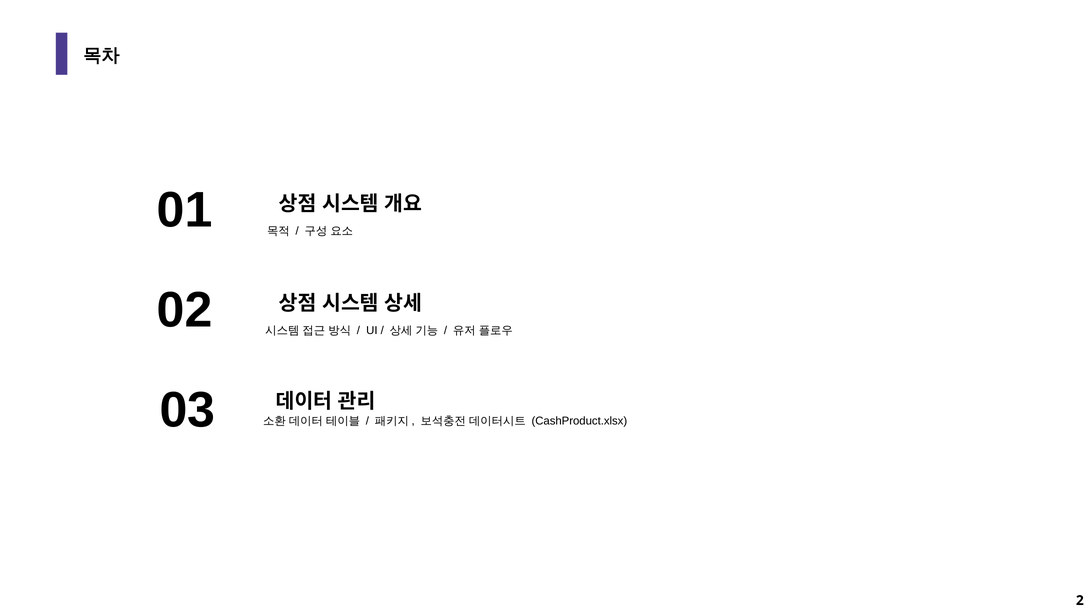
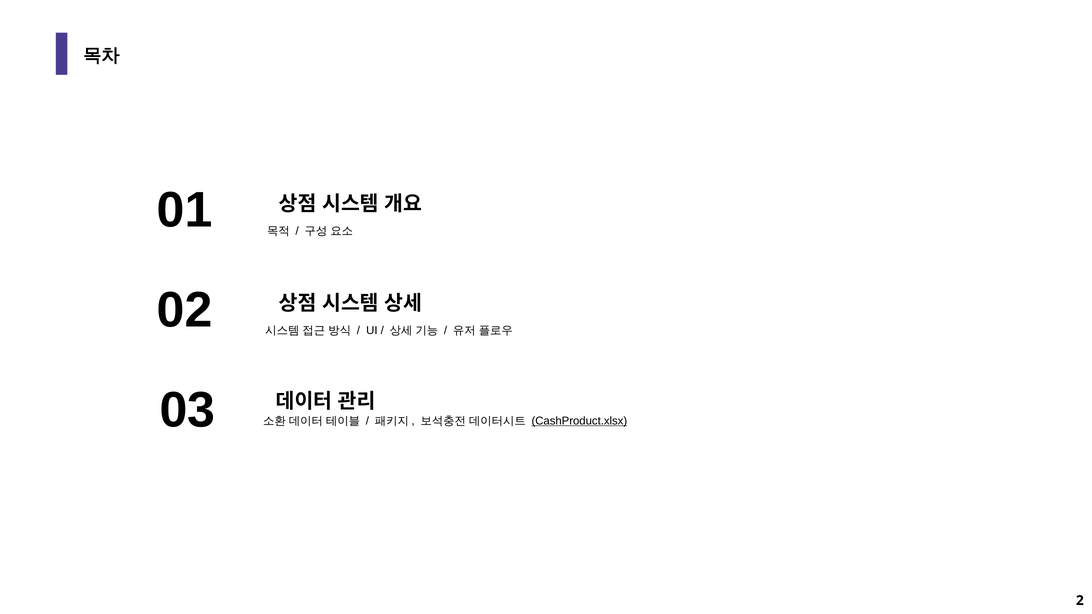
CashProduct.xlsx underline: none -> present (579, 421)
